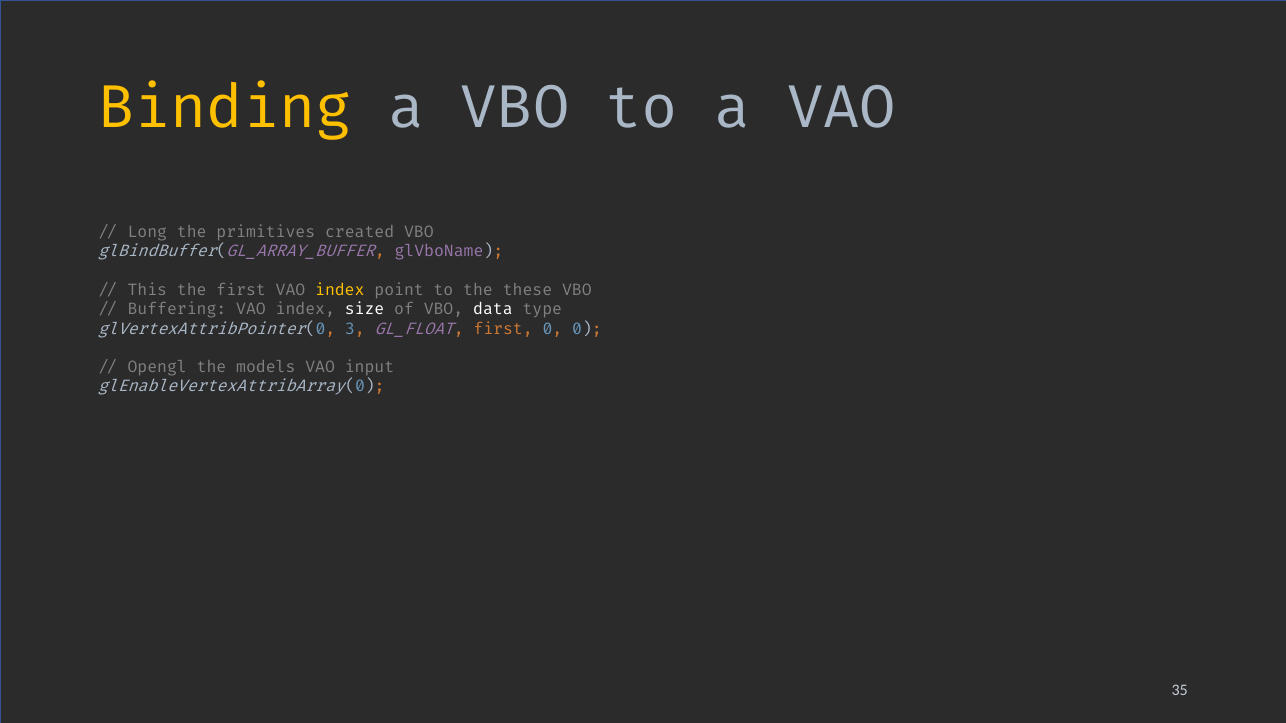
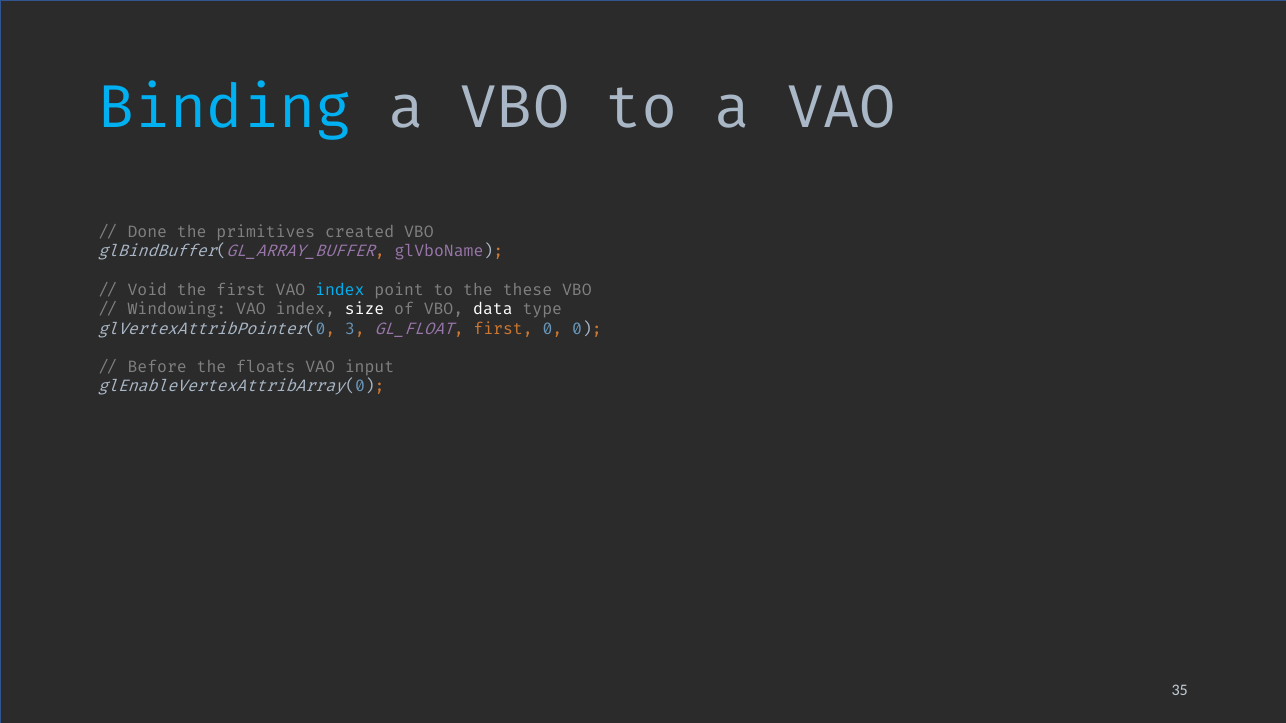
Binding colour: yellow -> light blue (225, 108)
Long: Long -> Done (147, 232)
This: This -> Void (147, 290)
index colour: yellow -> light blue (340, 290)
Buffering: Buffering -> Windowing (177, 310)
Opengl: Opengl -> Before (157, 367)
models: models -> floats (266, 367)
